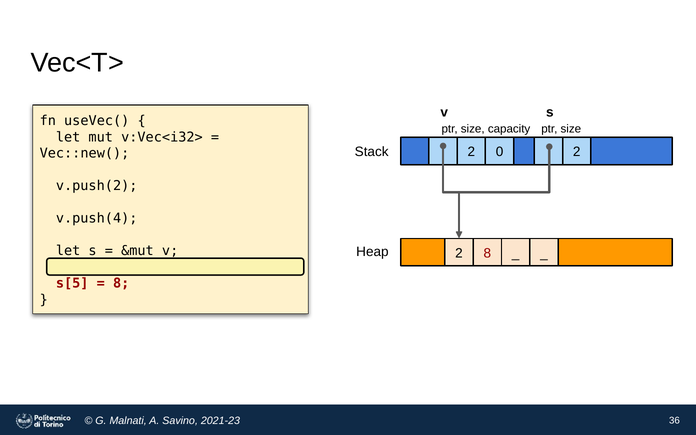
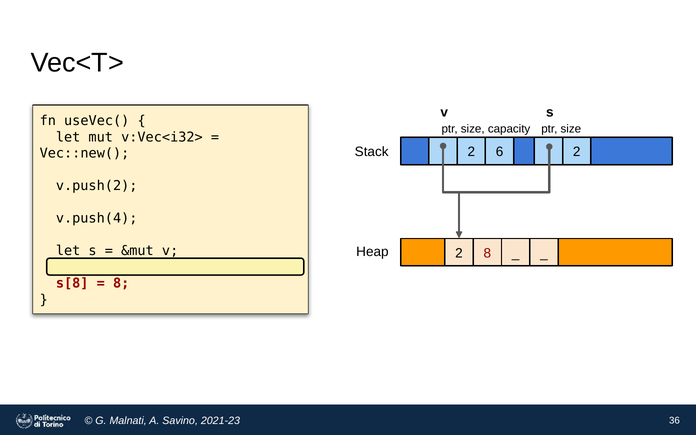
0: 0 -> 6 (500, 152)
s[5: s[5 -> s[8 (72, 284)
